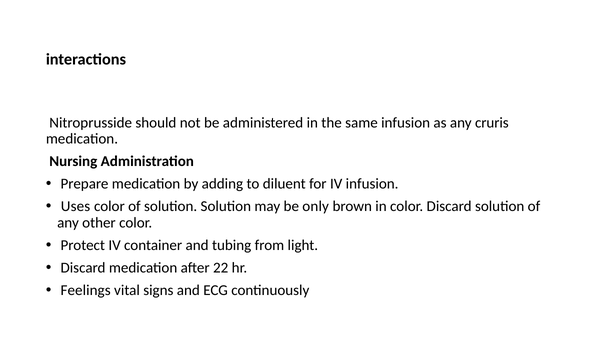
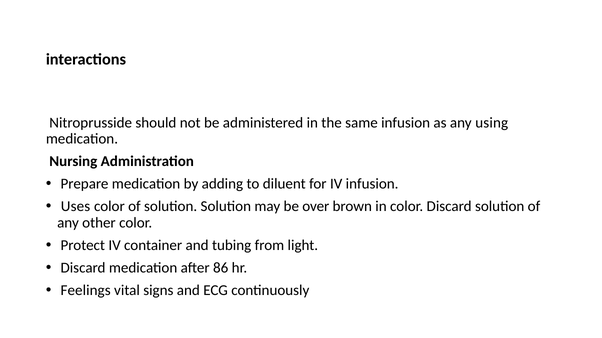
cruris: cruris -> using (492, 123)
only: only -> over (316, 207)
22: 22 -> 86 (221, 268)
